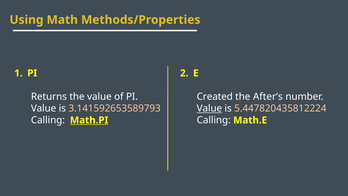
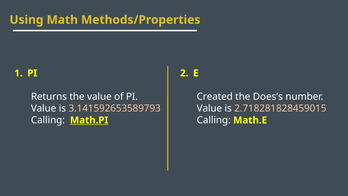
After’s: After’s -> Does’s (268, 97)
Value underline: present -> none (209, 108)
5.447820435812224: 5.447820435812224 -> 2.718281828459015 (280, 108)
